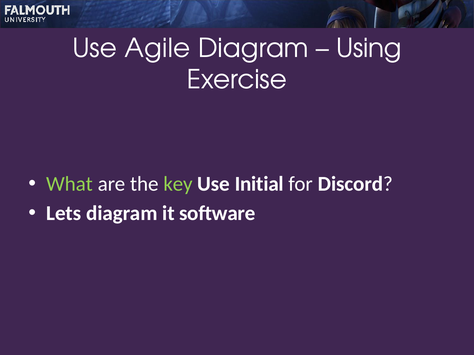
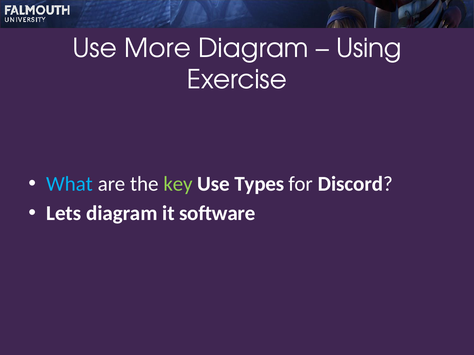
Agile: Agile -> More (157, 48)
What colour: light green -> light blue (70, 184)
Initial: Initial -> Types (259, 184)
